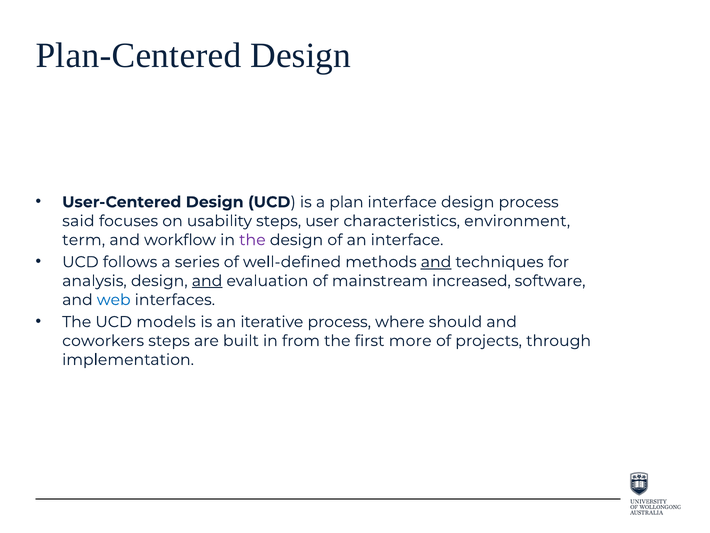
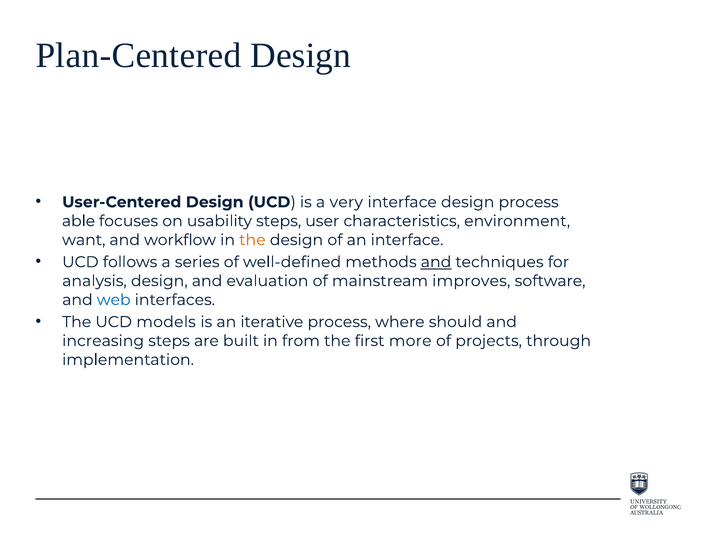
plan: plan -> very (346, 202)
said: said -> able (79, 221)
term: term -> want (84, 240)
the colour: purple -> orange (252, 240)
and underline: present -> none (207, 281)
increased: increased -> improves (471, 281)
coworkers: coworkers -> increasing (103, 341)
